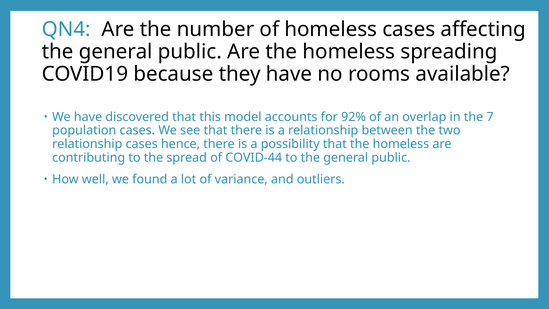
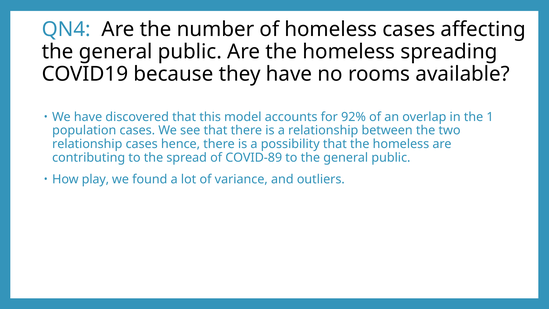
7: 7 -> 1 (490, 117)
COVID-44: COVID-44 -> COVID-89 (254, 158)
well: well -> play (95, 179)
